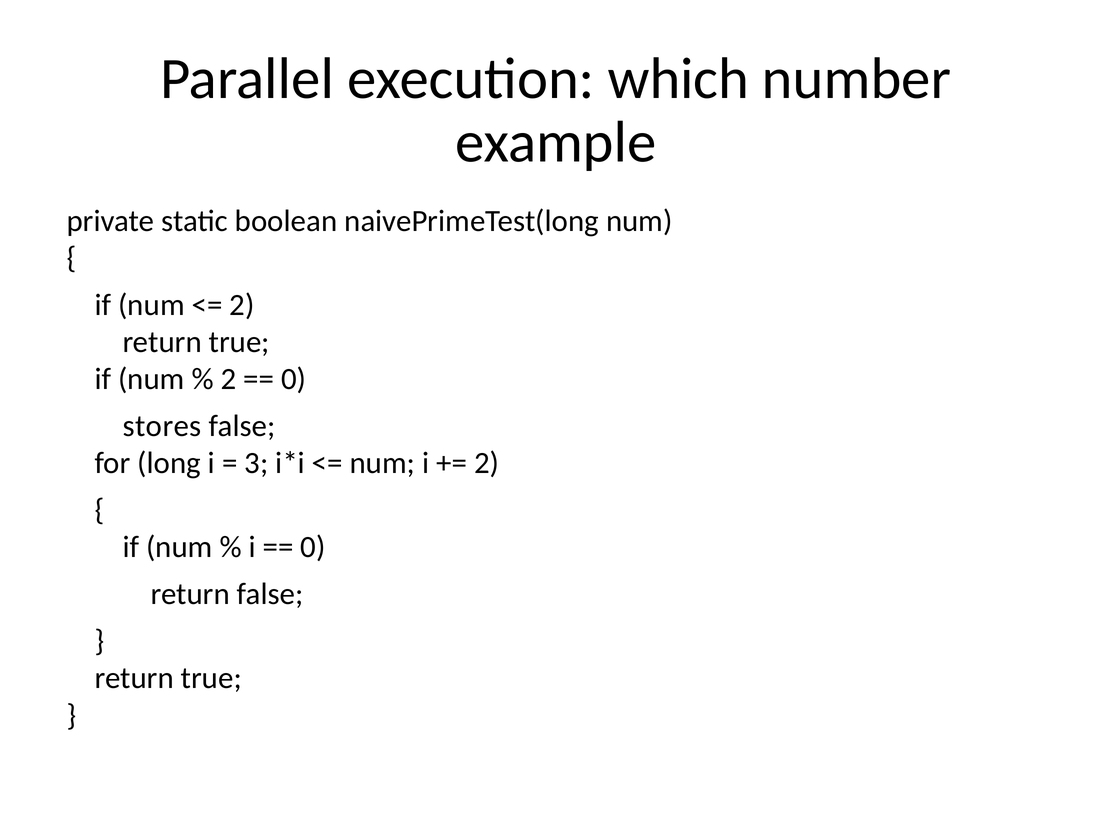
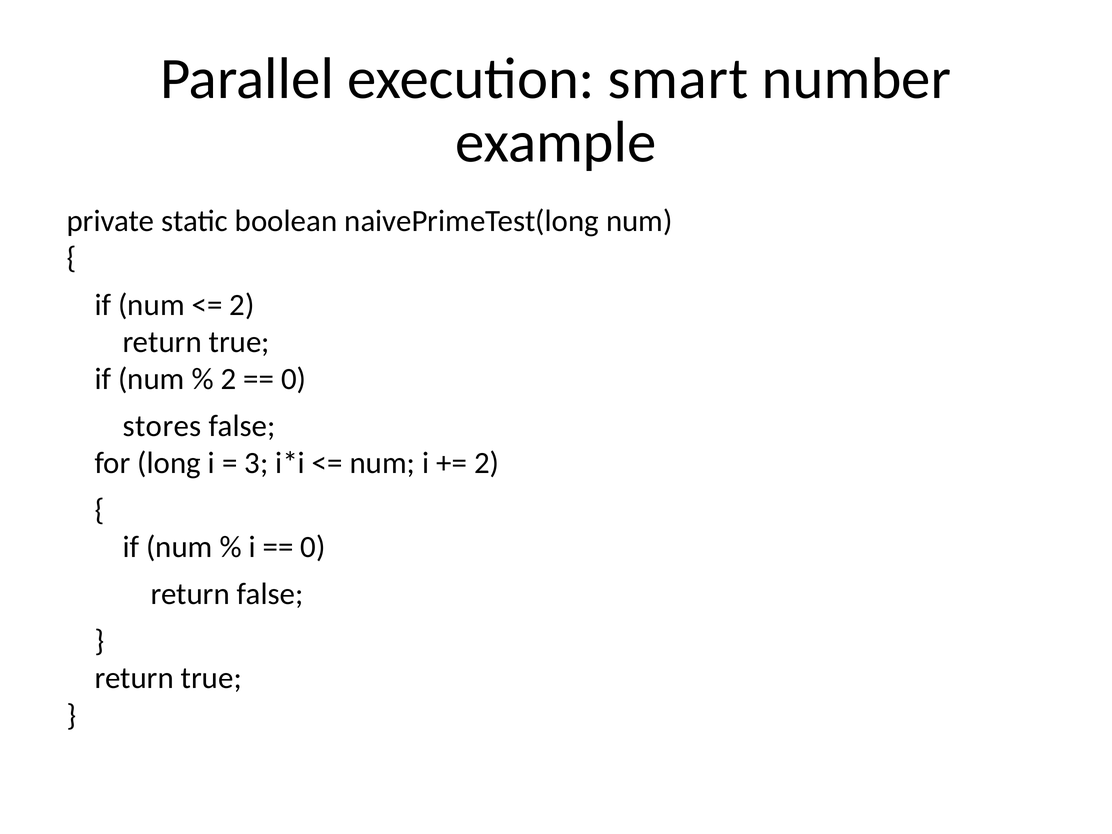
which: which -> smart (678, 79)
